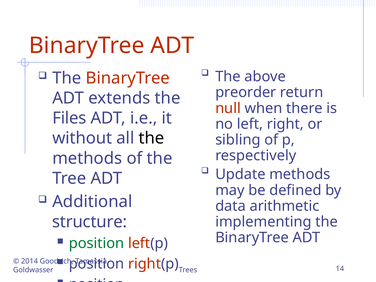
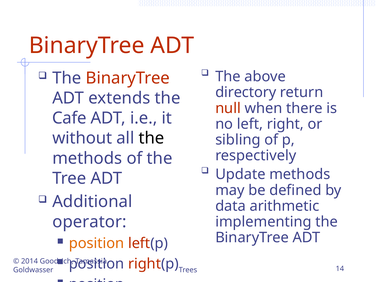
preorder: preorder -> directory (246, 92)
Files: Files -> Cafe (69, 118)
structure: structure -> operator (89, 222)
position colour: green -> orange (97, 243)
